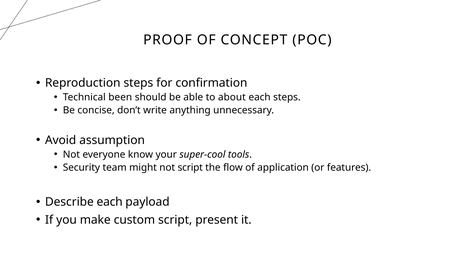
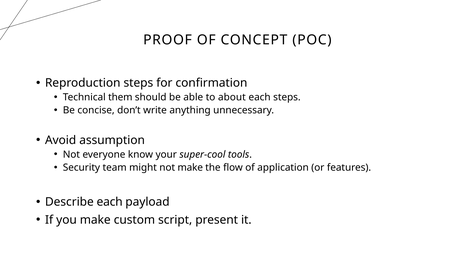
been: been -> them (120, 97)
not script: script -> make (190, 168)
